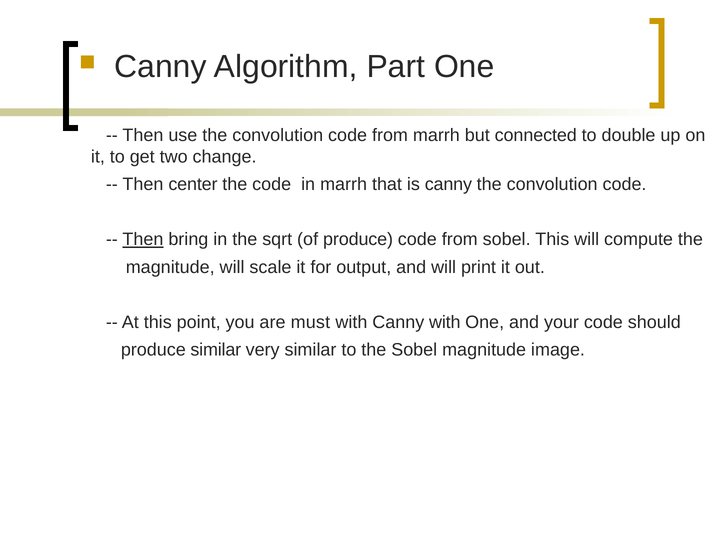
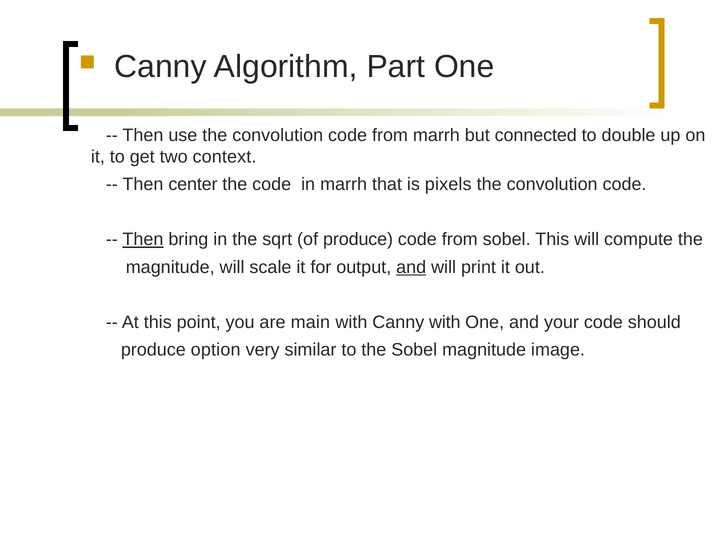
change: change -> context (224, 157)
is canny: canny -> pixels (448, 185)
and underline: none -> present (411, 267)
must: must -> main (310, 322)
produce similar: similar -> option (216, 350)
